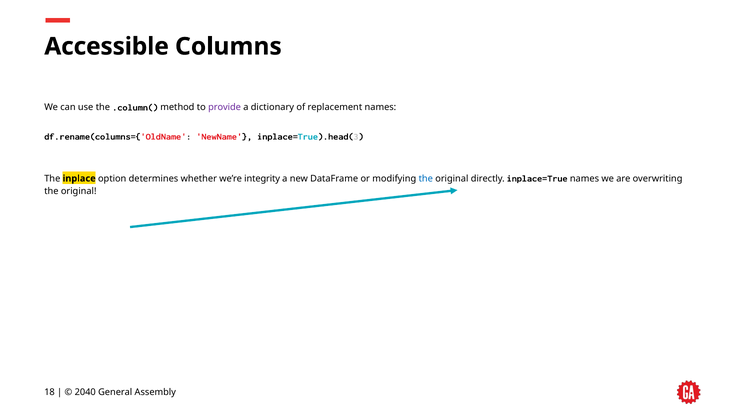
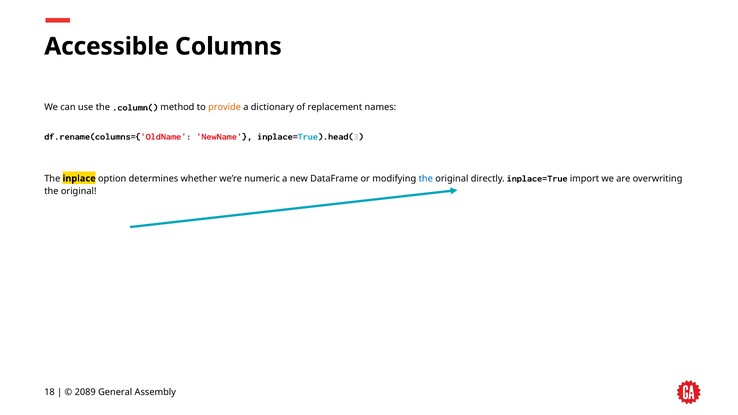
provide colour: purple -> orange (225, 107)
integrity: integrity -> numeric (262, 179)
inplace=True names: names -> import (585, 179)
2040: 2040 -> 2089 (85, 392)
